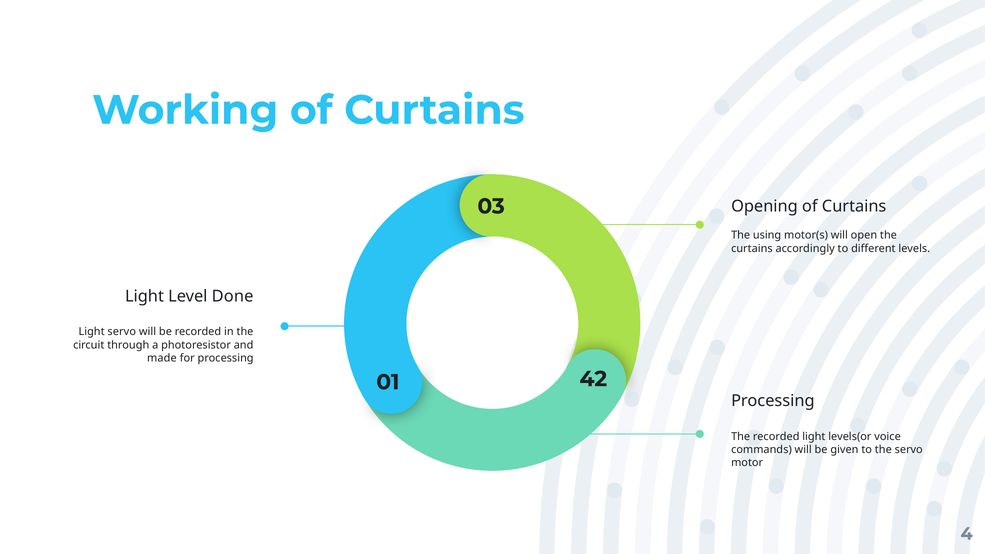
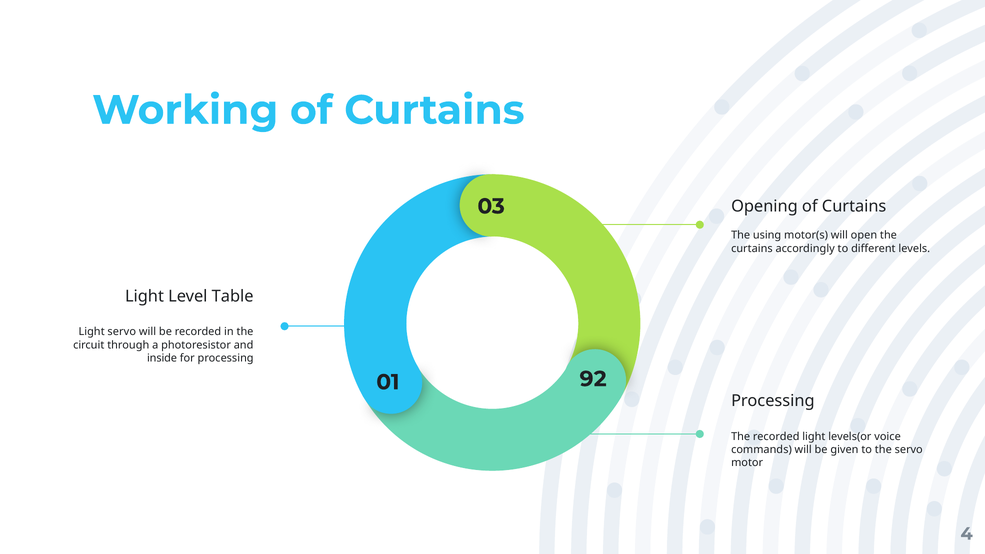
Done: Done -> Table (233, 296)
made: made -> inside (162, 358)
42: 42 -> 92 (593, 379)
